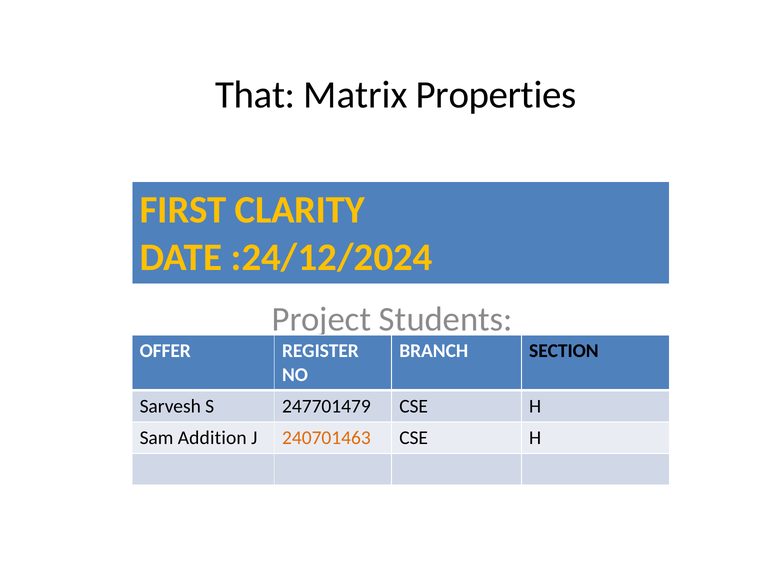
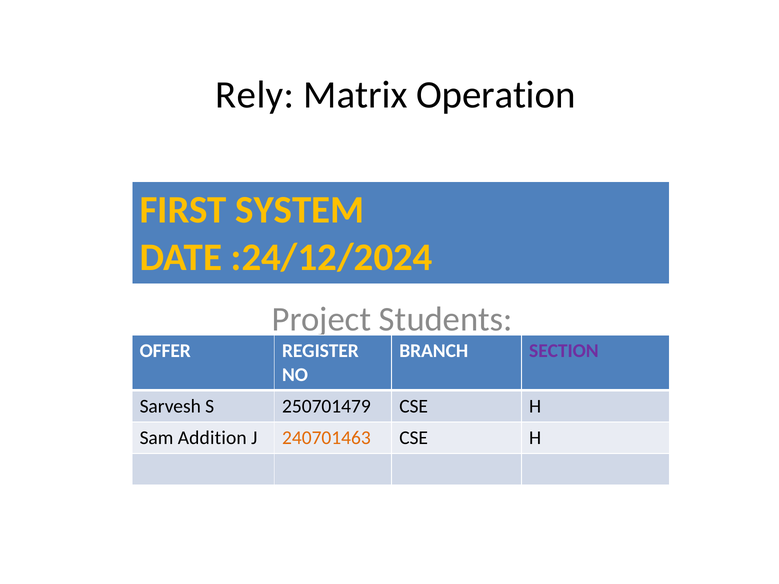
That: That -> Rely (255, 95)
Properties: Properties -> Operation (496, 95)
CLARITY: CLARITY -> SYSTEM (300, 210)
SECTION colour: black -> purple (564, 351)
247701479: 247701479 -> 250701479 (326, 406)
